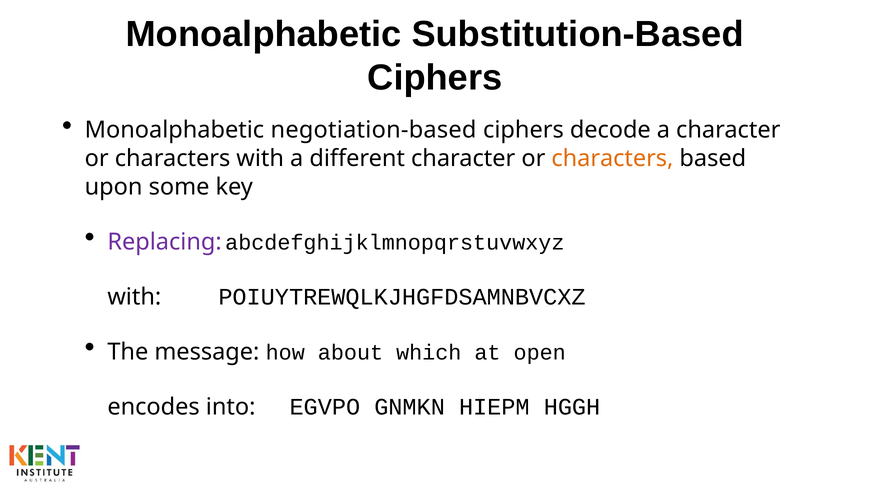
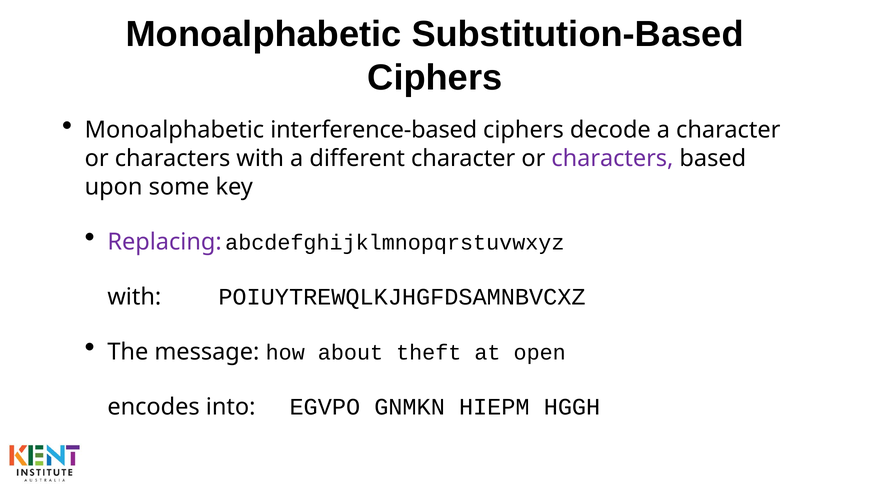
negotiation-based: negotiation-based -> interference-based (374, 130)
characters colour: orange -> purple (612, 158)
which: which -> theft (429, 352)
